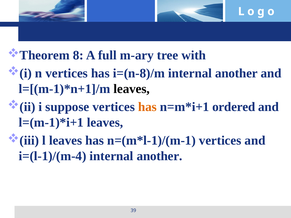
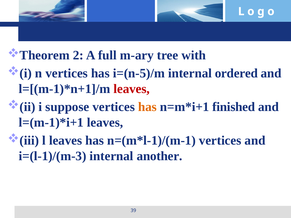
8: 8 -> 2 (78, 55)
i=(n-8)/m: i=(n-8)/m -> i=(n-5)/m (139, 73)
another: another -> ordered (236, 73)
leaves colour: black -> red (132, 89)
ordered: ordered -> finished (234, 107)
i=(l-1)/(m-4: i=(l-1)/(m-4 -> i=(l-1)/(m-3 (53, 156)
